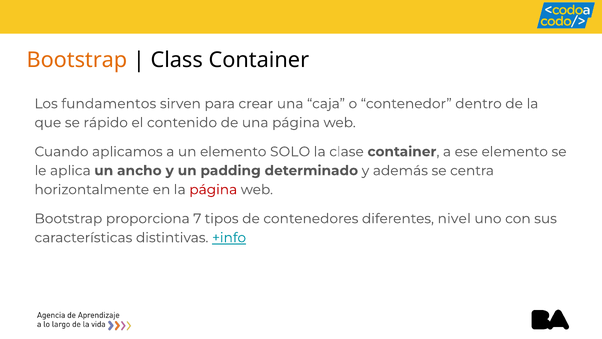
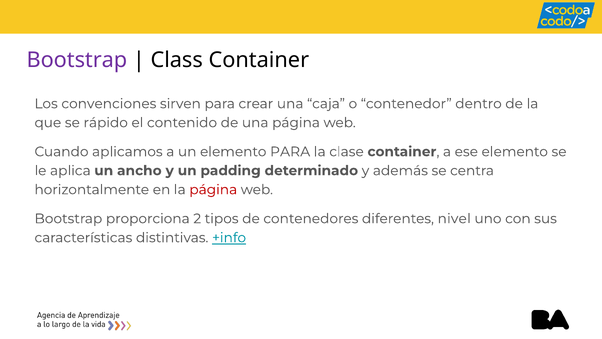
Bootstrap colour: orange -> purple (77, 60)
fundamentos: fundamentos -> convenciones (109, 104)
elemento SOLO: SOLO -> PARA (290, 152)
7: 7 -> 2 (197, 218)
